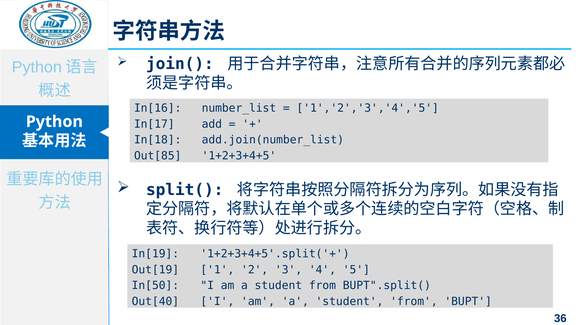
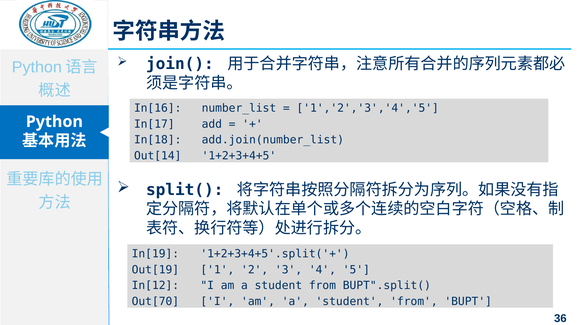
Out[85: Out[85 -> Out[14 (158, 156)
In[50: In[50 -> In[12 (155, 286)
Out[40: Out[40 -> Out[70 (155, 301)
